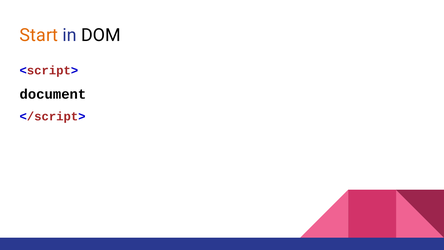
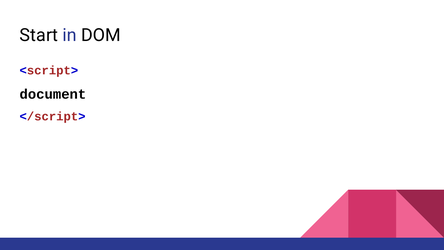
Start colour: orange -> black (39, 35)
